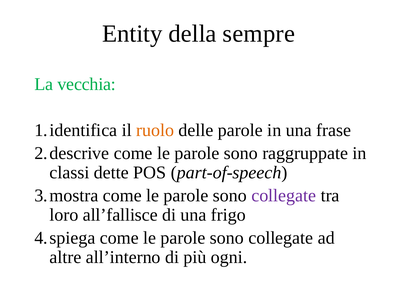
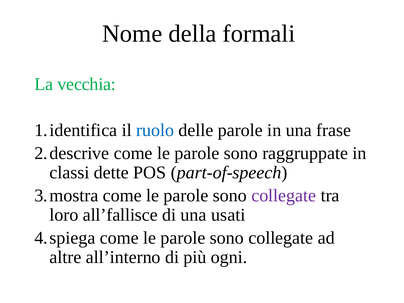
Entity: Entity -> Nome (132, 34)
sempre: sempre -> formali (259, 34)
ruolo colour: orange -> blue (155, 130)
frigo: frigo -> usati (228, 215)
